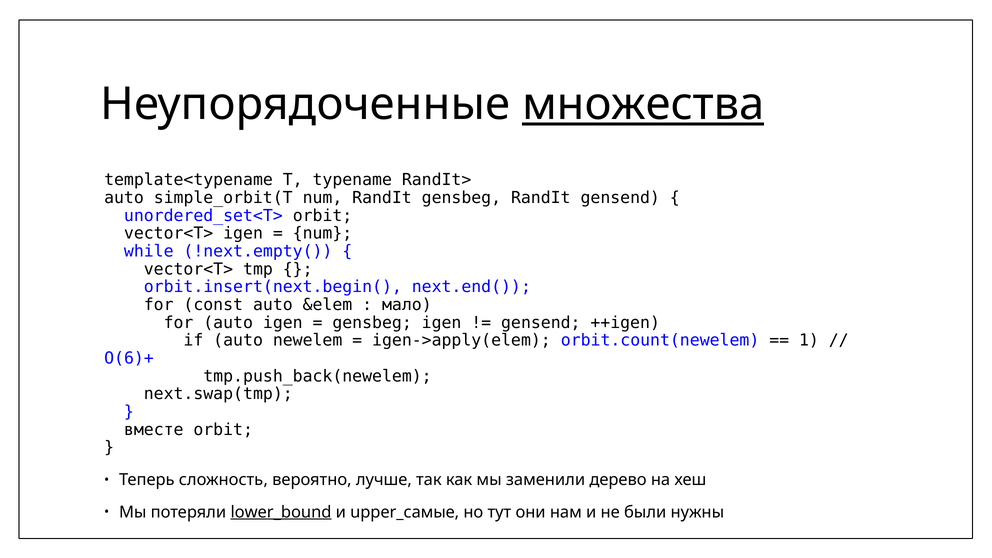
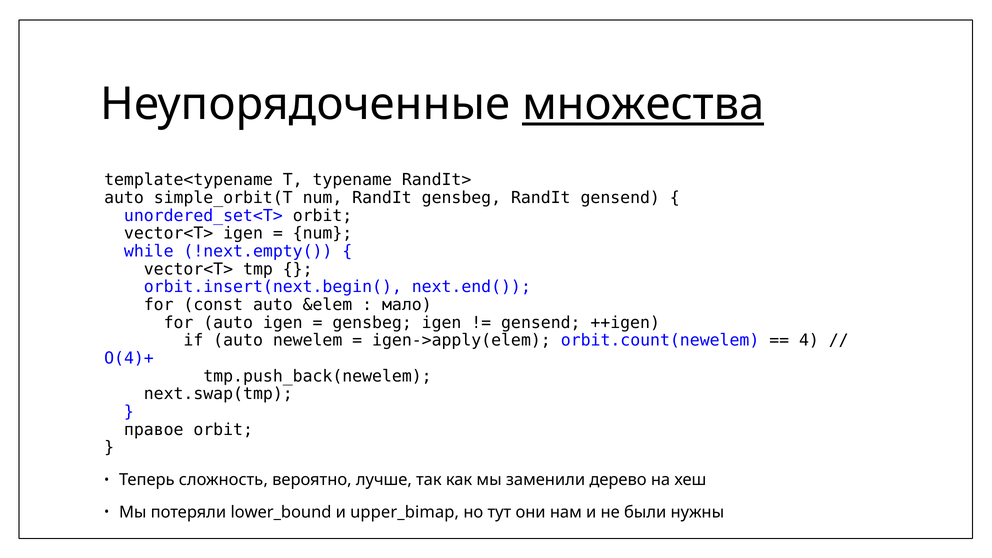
1: 1 -> 4 (809, 340)
O(6)+: O(6)+ -> O(4)+ (129, 358)
вместе: вместе -> правое (154, 430)
lower_bound underline: present -> none (281, 512)
upper_самые: upper_самые -> upper_bimap (405, 512)
